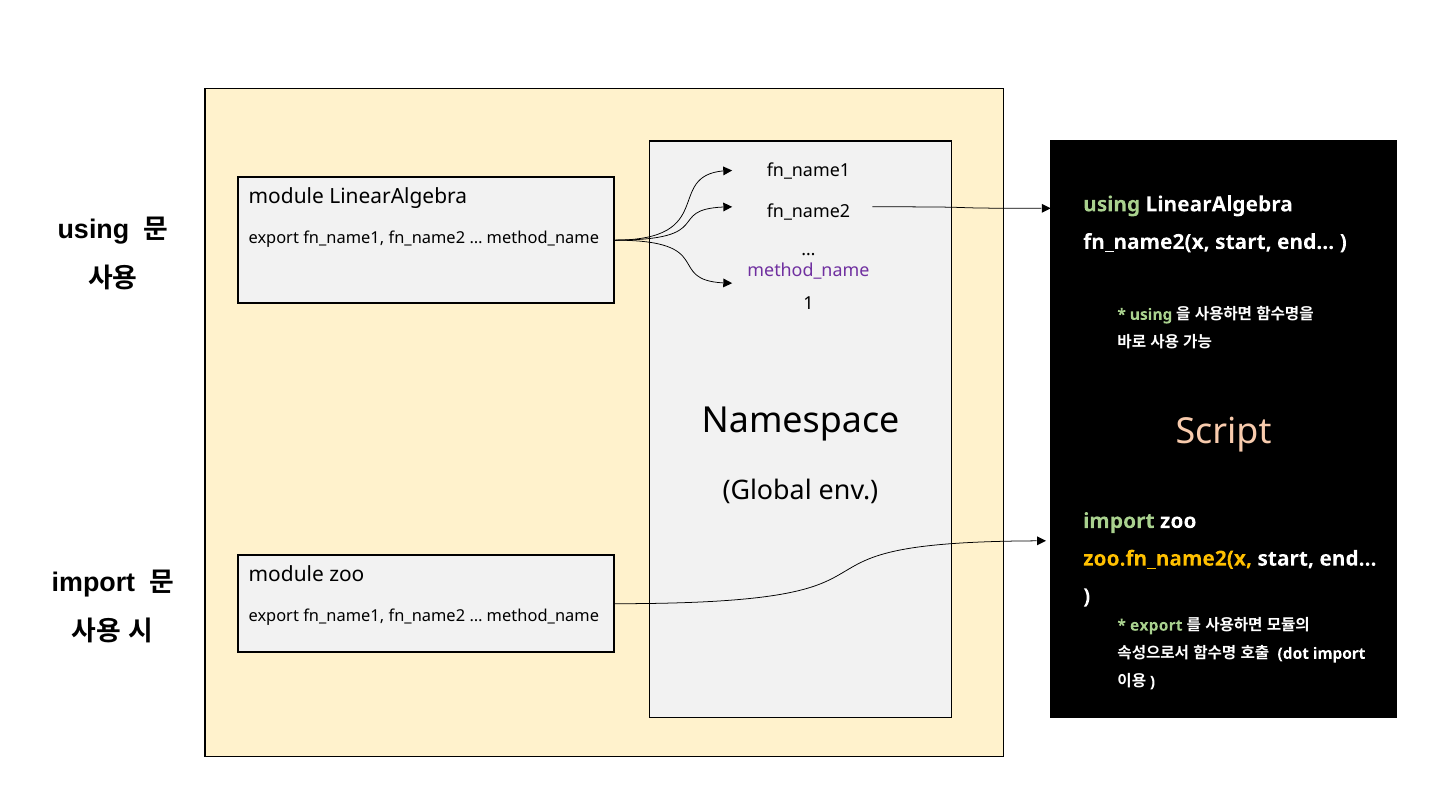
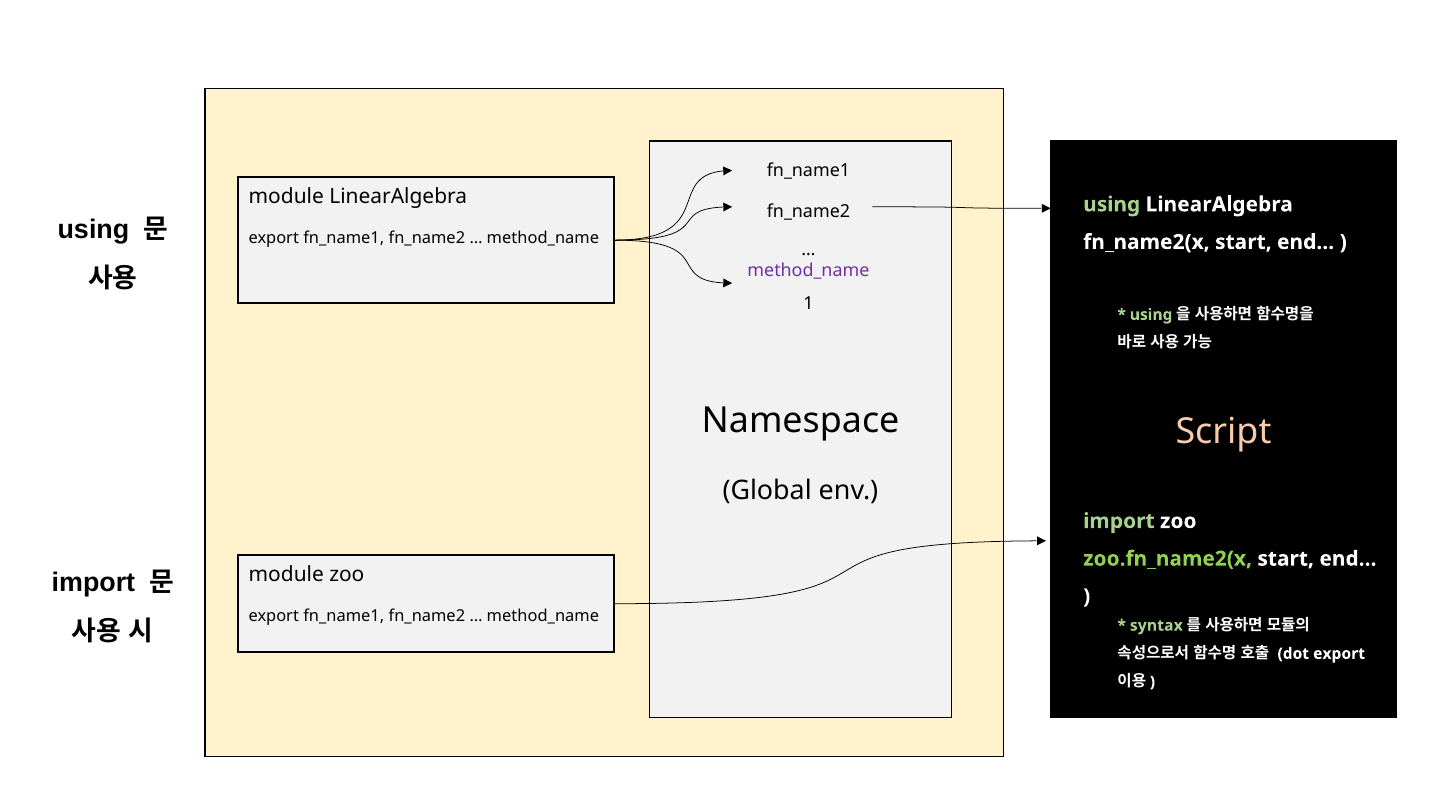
zoo.fn_name2(x colour: yellow -> light green (1168, 559)
export: export -> syntax (1156, 626)
dot import: import -> export (1339, 654)
